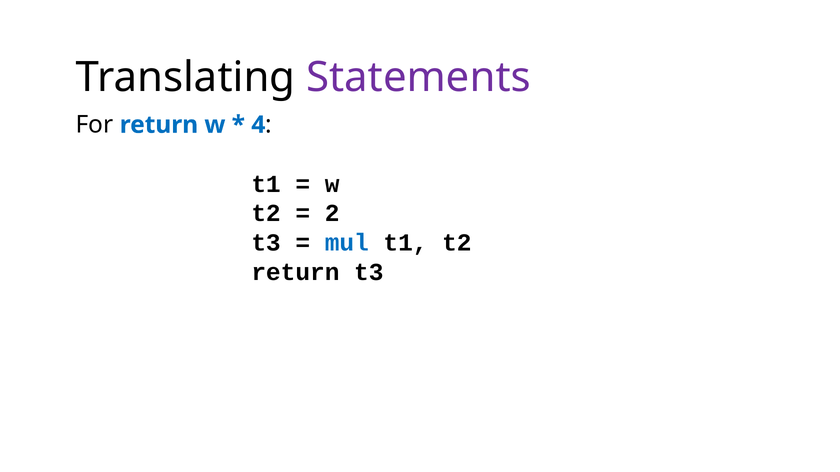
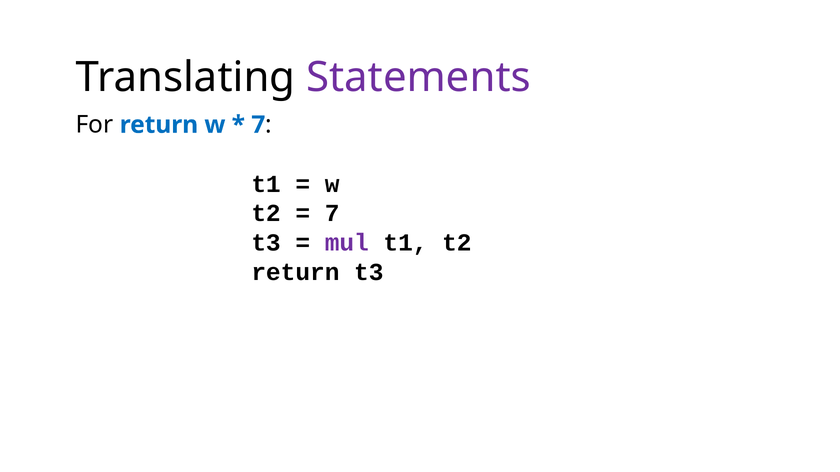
4: 4 -> 7 (258, 125)
2: 2 -> 7 (332, 214)
mul colour: blue -> purple (347, 243)
